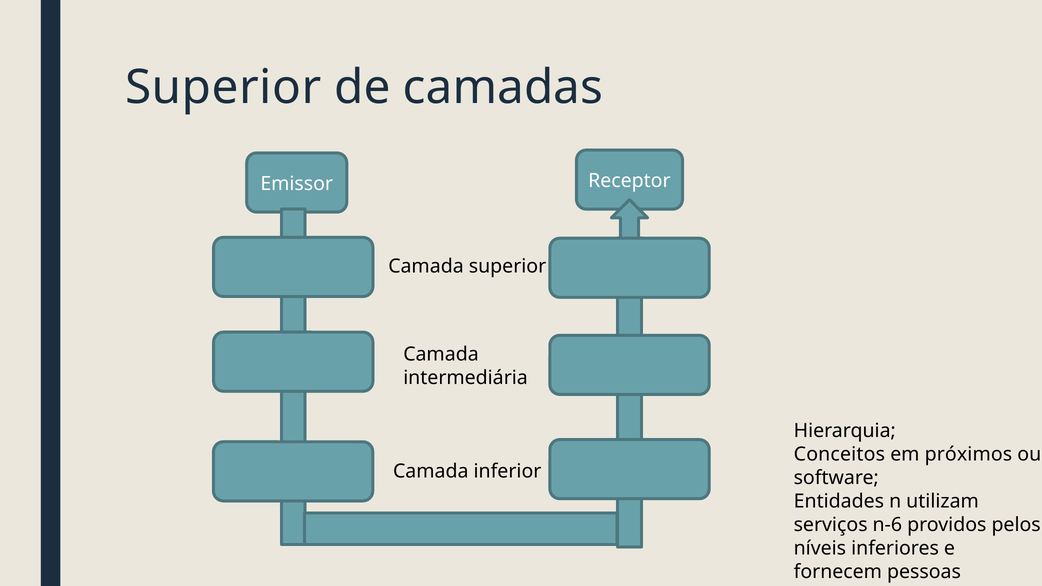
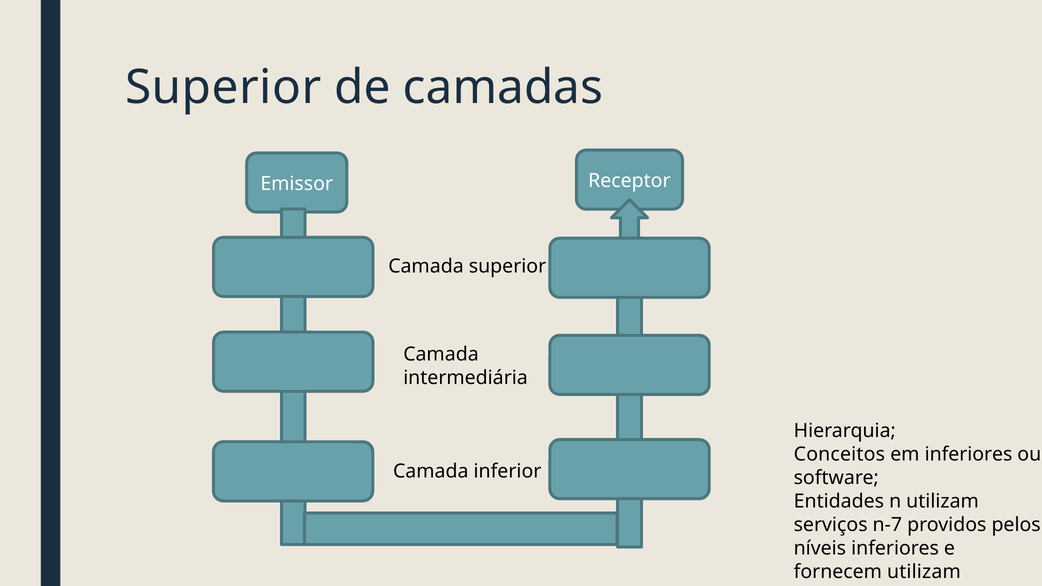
em próximos: próximos -> inferiores (969, 455)
n-6: n-6 -> n-7 (887, 525)
fornecem pessoas: pessoas -> utilizam (924, 572)
